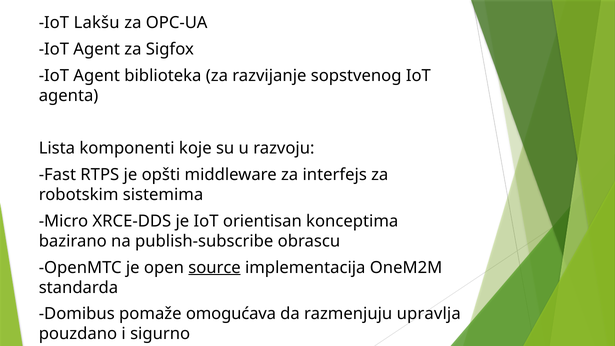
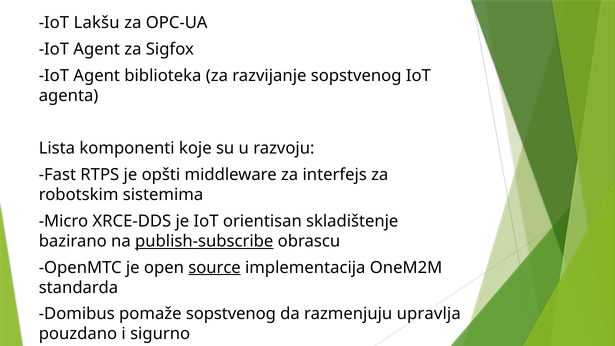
konceptima: konceptima -> skladištenje (352, 221)
publish-subscribe underline: none -> present (204, 241)
pomaže omogućava: omogućava -> sopstvenog (231, 314)
